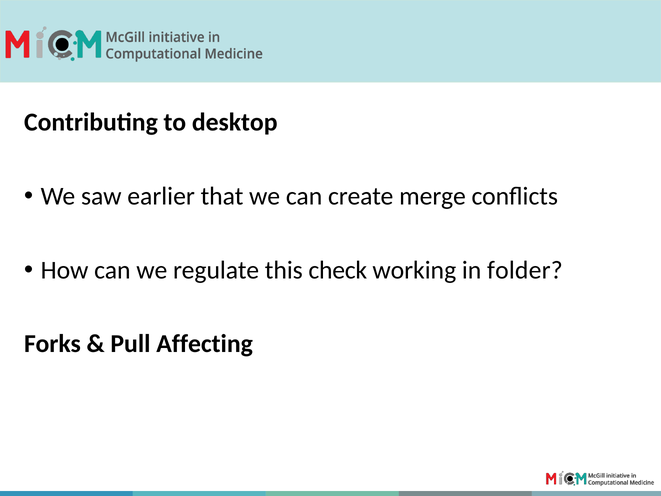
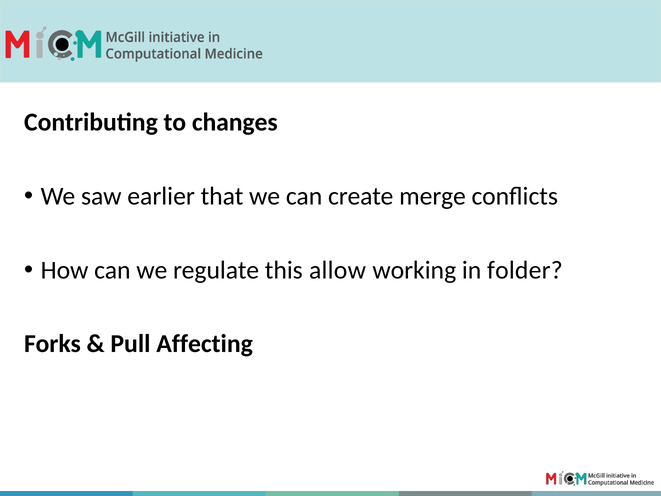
desktop: desktop -> changes (235, 122)
check: check -> allow (338, 270)
